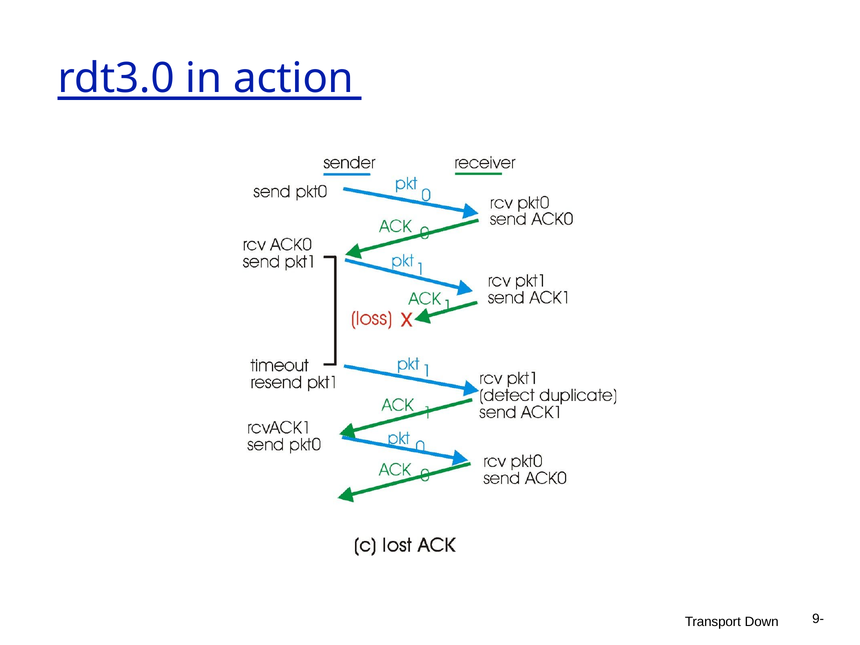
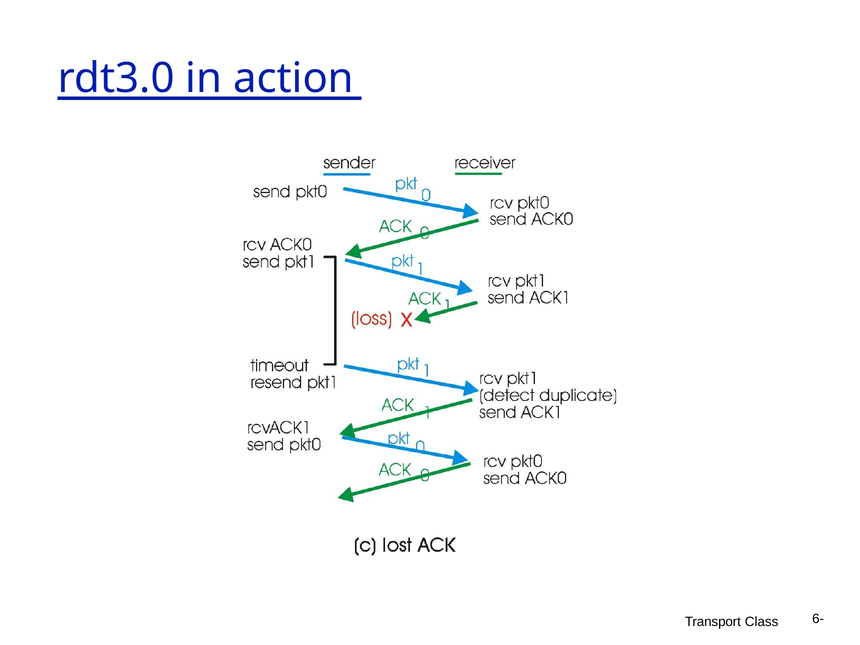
9-: 9- -> 6- (818, 619)
Down: Down -> Class (762, 622)
